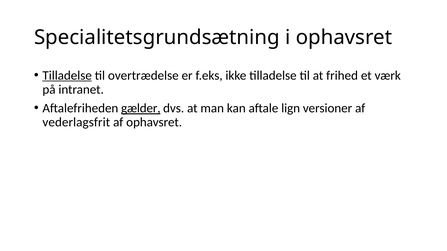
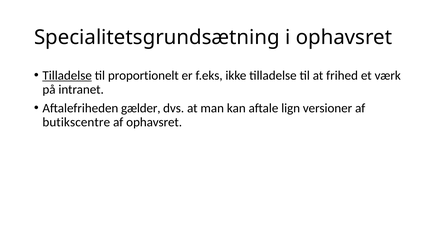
overtrædelse: overtrædelse -> proportionelt (143, 76)
gælder underline: present -> none (141, 108)
vederlagsfrit: vederlagsfrit -> butikscentre (76, 122)
